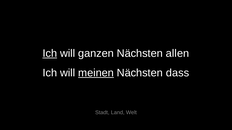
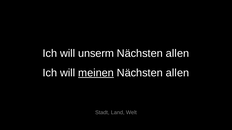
Ich underline: present -> none (50, 54)
ganzen: ganzen -> unserm (96, 54)
dass: dass -> allen (178, 73)
